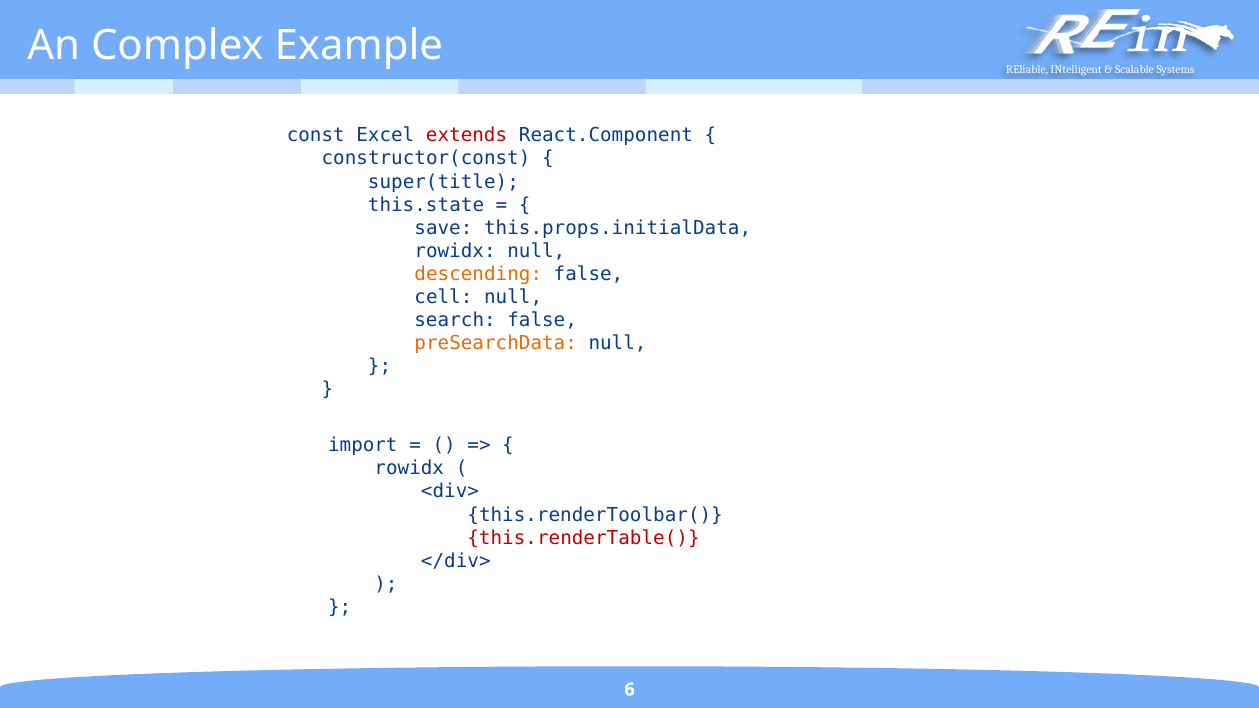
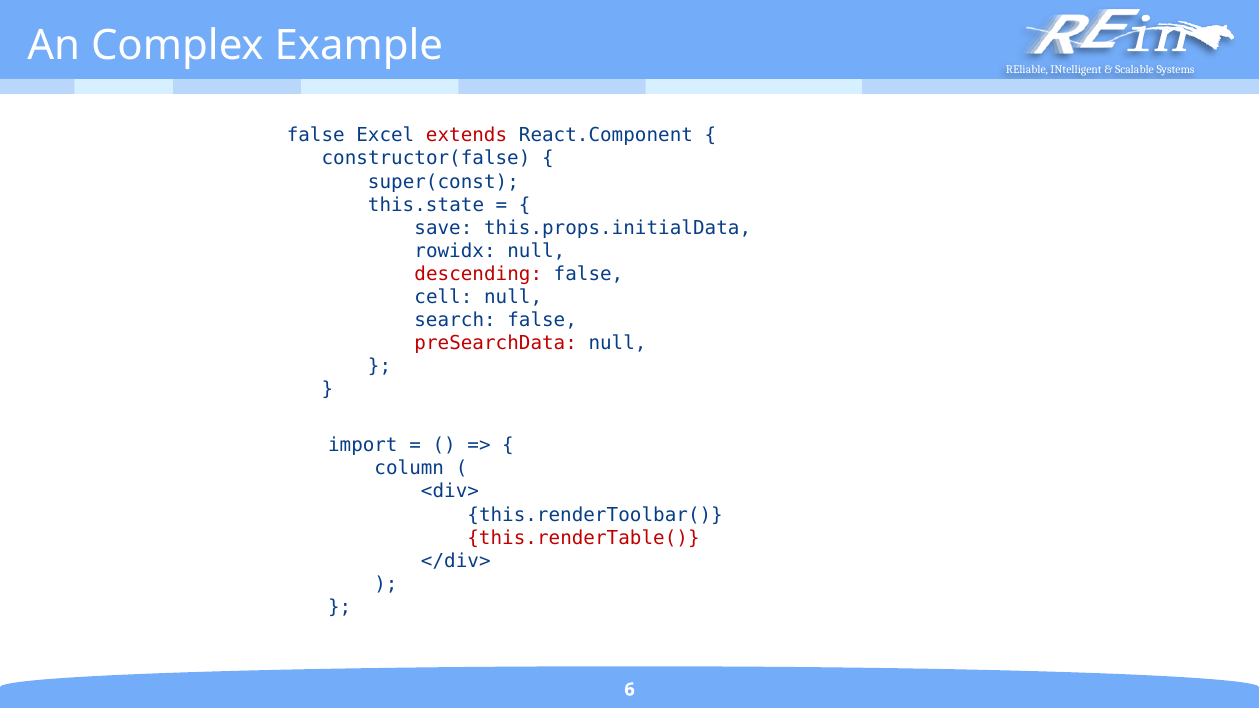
const: const -> false (316, 136)
constructor(const: constructor(const -> constructor(false (426, 159)
super(title: super(title -> super(const (443, 182)
descending colour: orange -> red (478, 274)
preSearchData colour: orange -> red (496, 343)
rowidx: rowidx -> column (409, 469)
